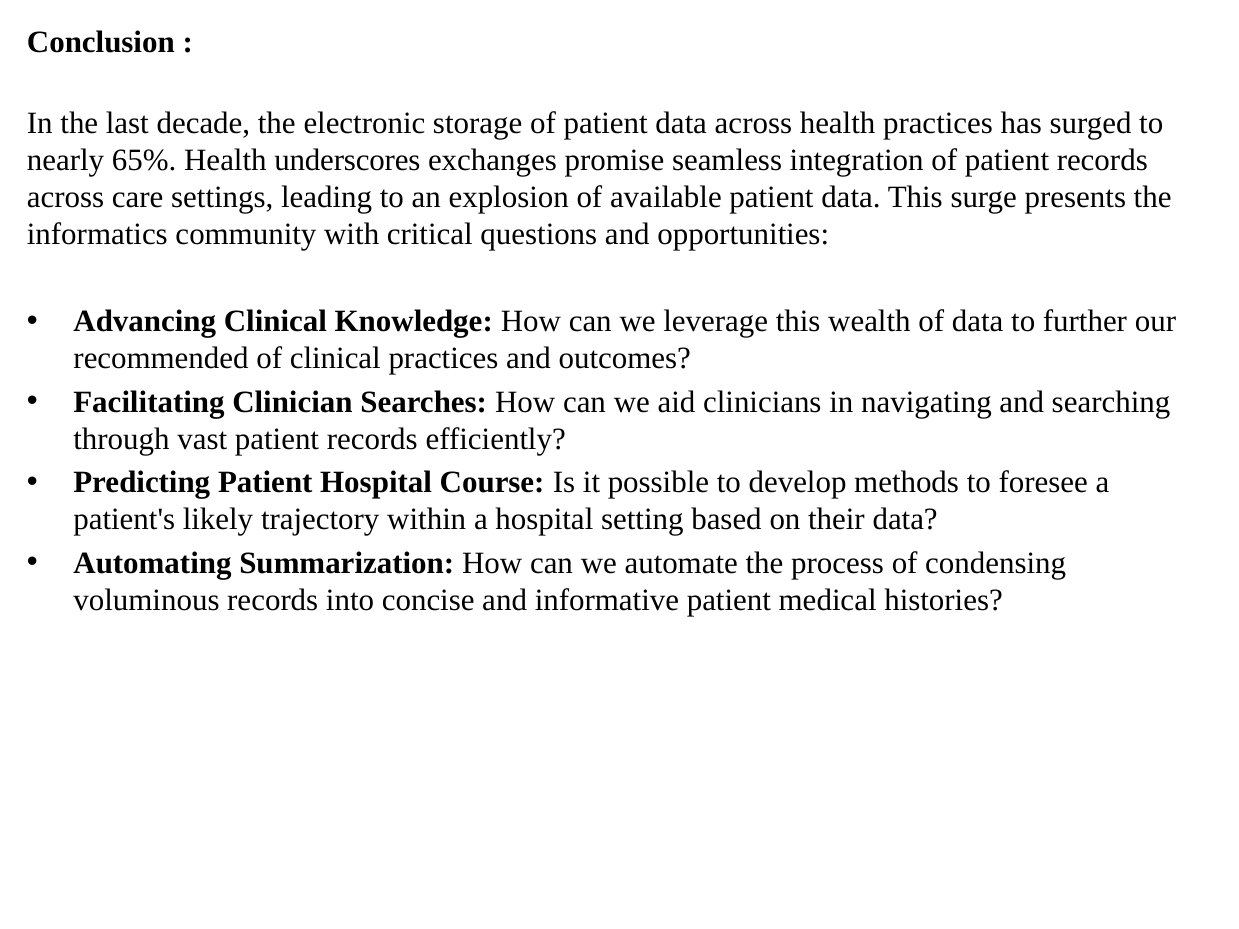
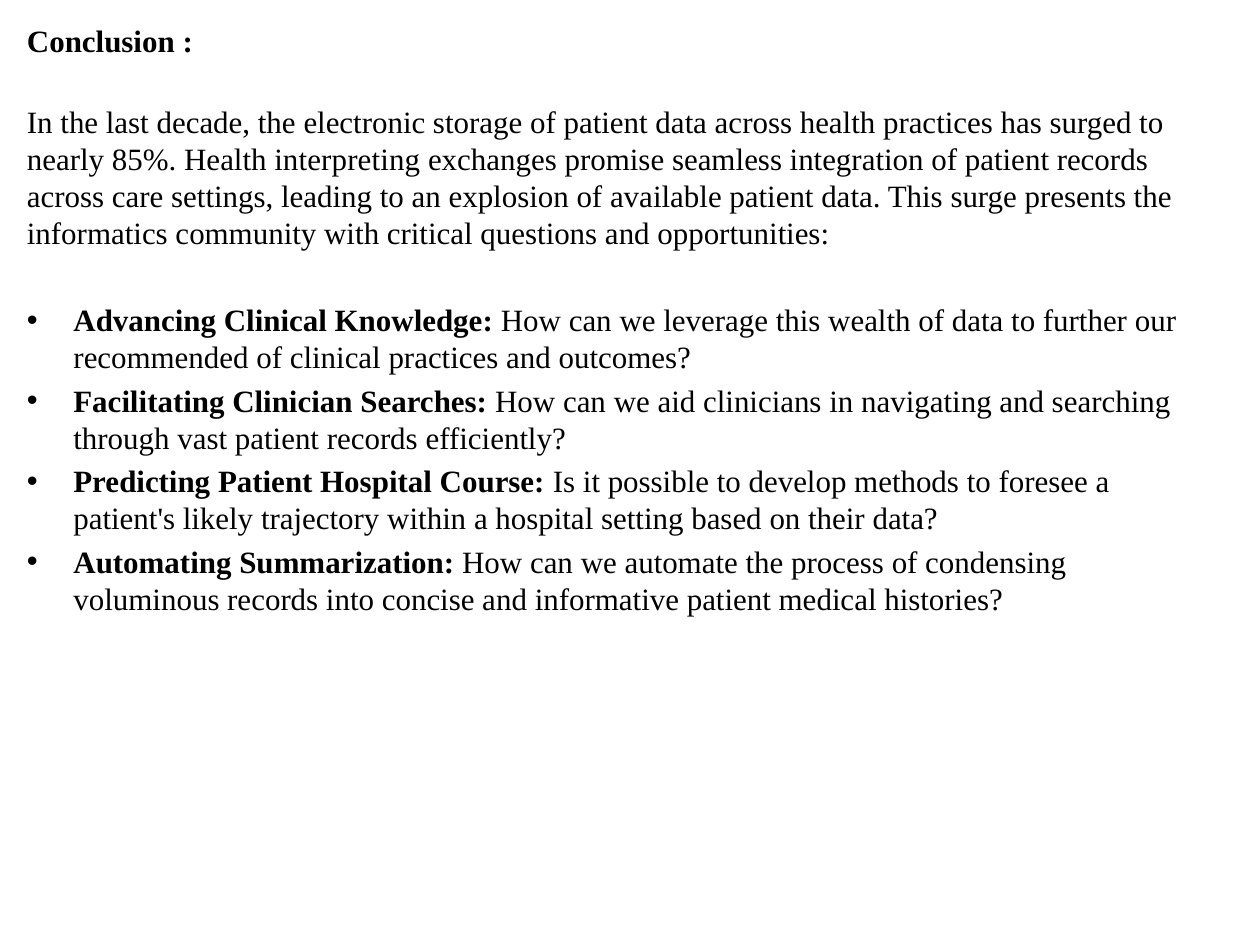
65%: 65% -> 85% (144, 160)
underscores: underscores -> interpreting (347, 160)
